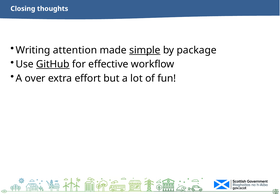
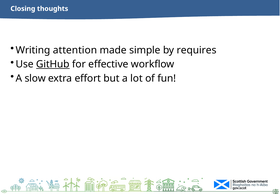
simple underline: present -> none (145, 50)
package: package -> requires (197, 50)
over: over -> slow (35, 78)
